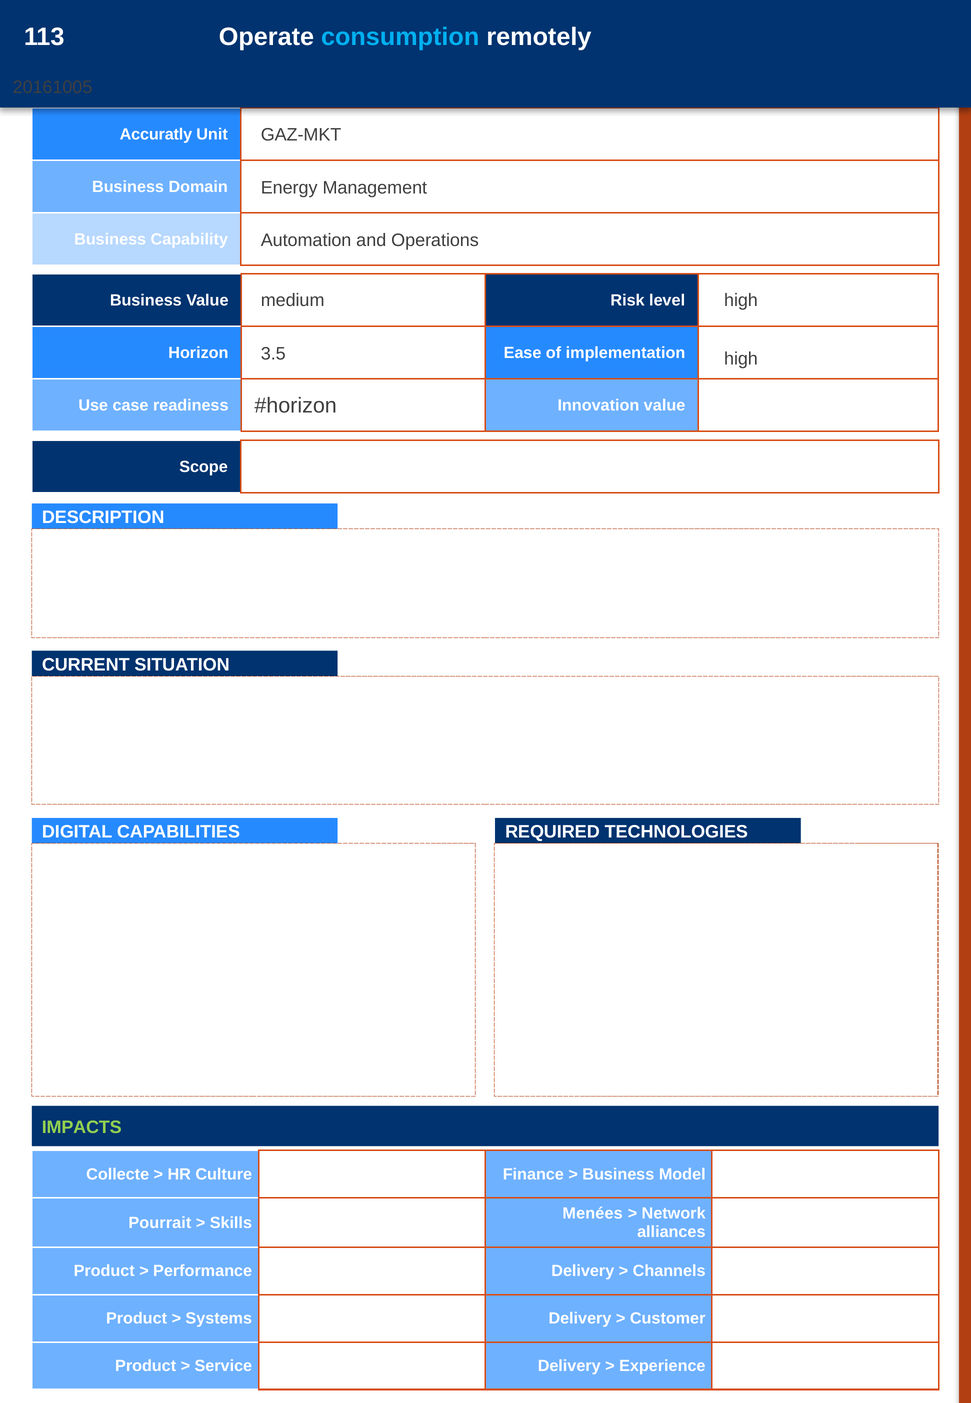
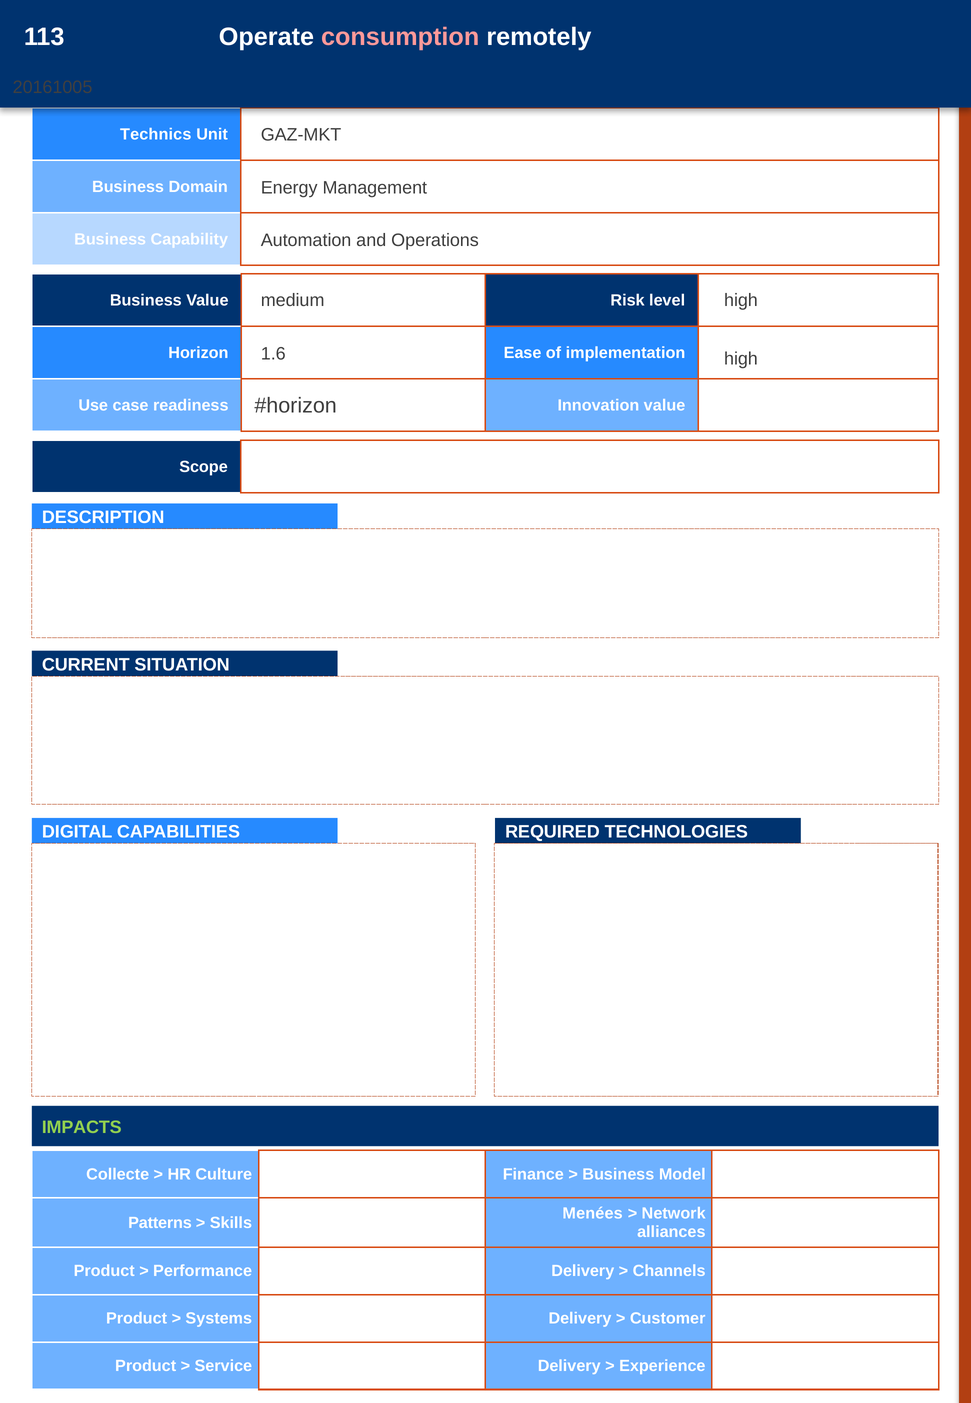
consumption colour: light blue -> pink (400, 37)
Accuratly: Accuratly -> Technics (156, 134)
3.5: 3.5 -> 1.6 (273, 354)
Pourrait: Pourrait -> Patterns (160, 1222)
